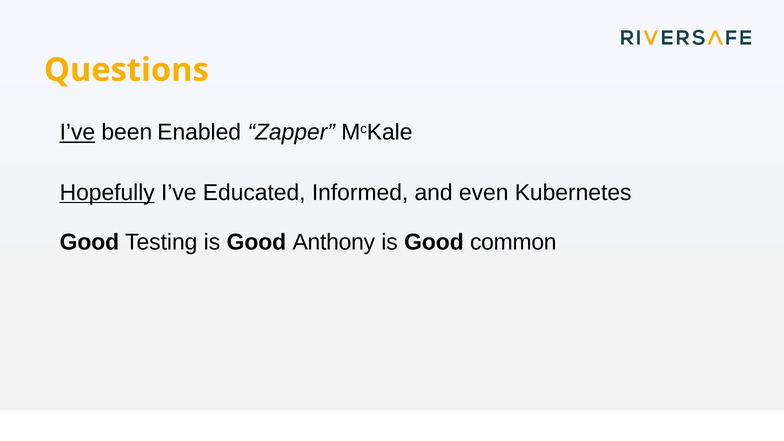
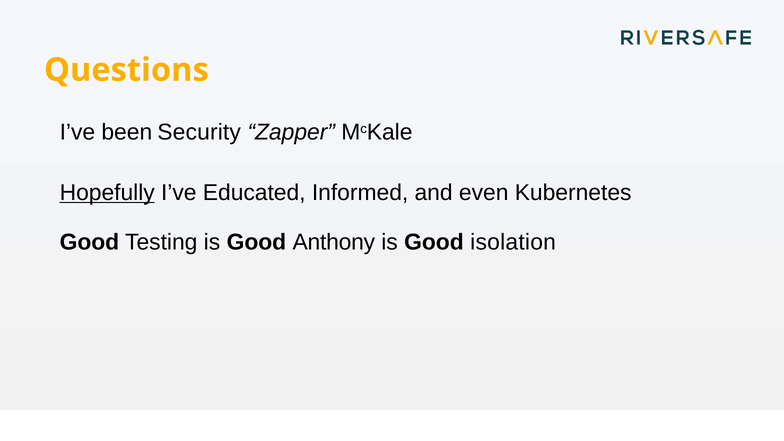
I’ve underline: present -> none (77, 132)
Enabled: Enabled -> Security (199, 132)
common: common -> isolation (513, 242)
